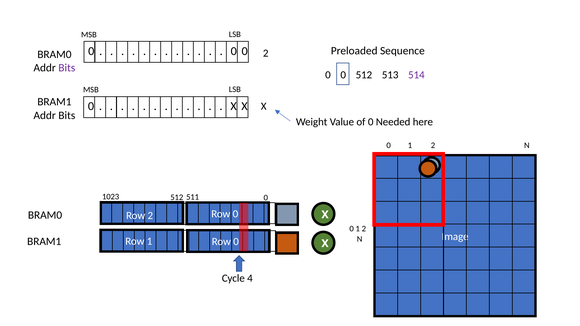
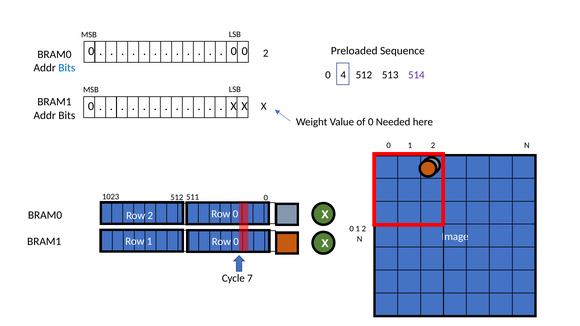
Bits colour: purple -> blue (67, 68)
0: 0 -> 4 (343, 75)
4: 4 -> 7 (250, 279)
